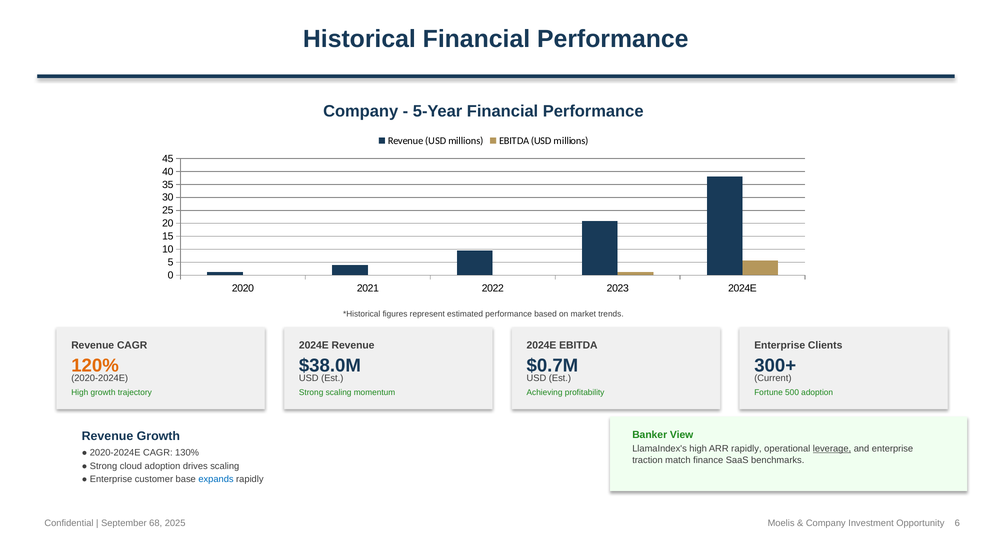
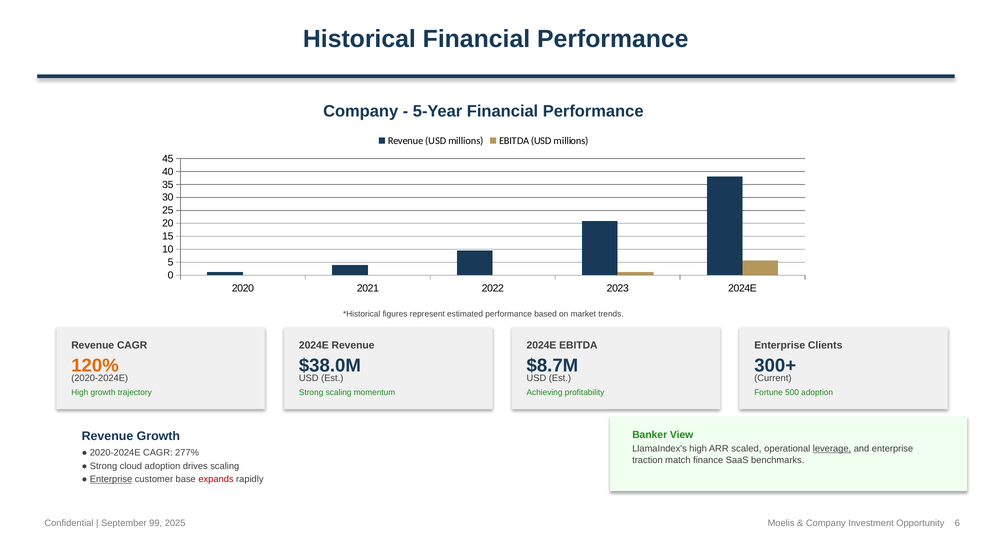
$0.7M: $0.7M -> $8.7M (552, 366)
ARR rapidly: rapidly -> scaled (746, 449)
130%: 130% -> 277% (187, 453)
Enterprise underline: none -> present (111, 479)
expands colour: blue -> red (216, 479)
68: 68 -> 99 (156, 523)
